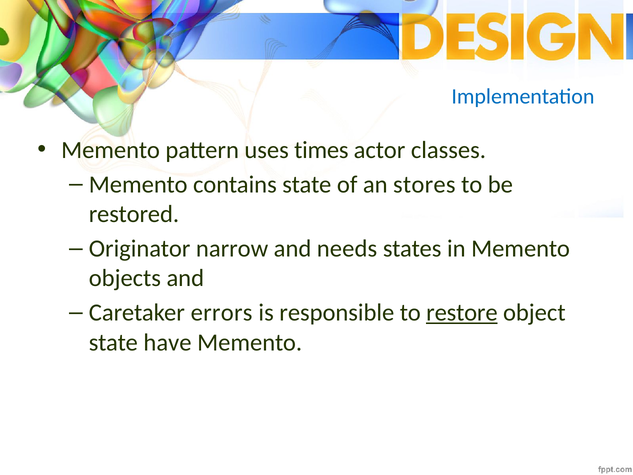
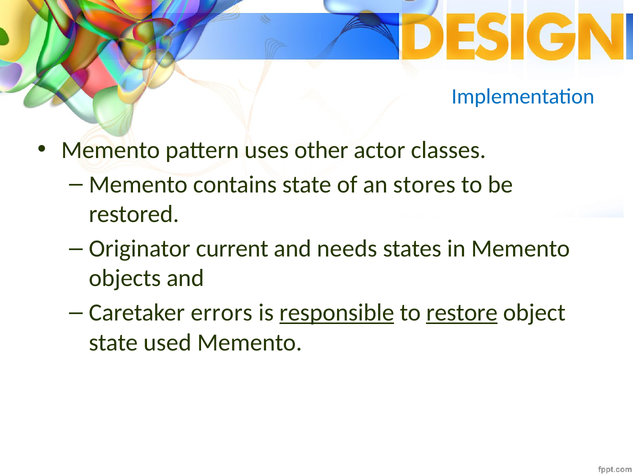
times: times -> other (321, 150)
narrow: narrow -> current (232, 249)
responsible underline: none -> present (337, 313)
have: have -> used (167, 342)
